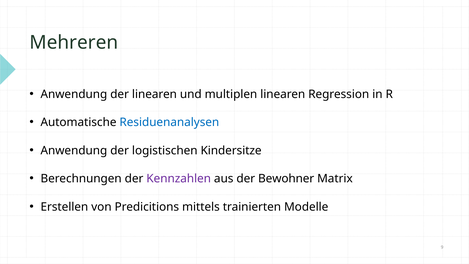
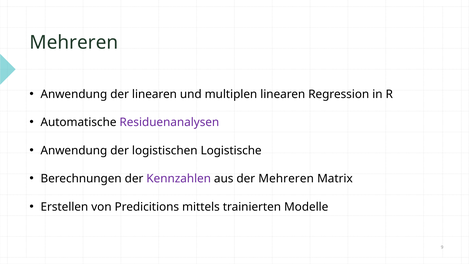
Residuenanalysen colour: blue -> purple (169, 122)
Kindersitze: Kindersitze -> Logistische (231, 150)
der Bewohner: Bewohner -> Mehreren (286, 179)
